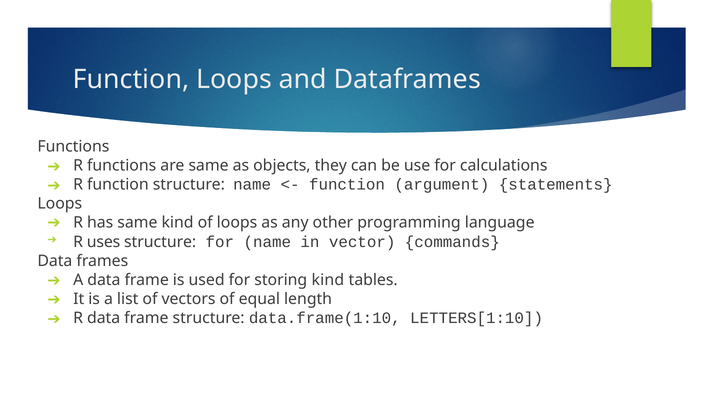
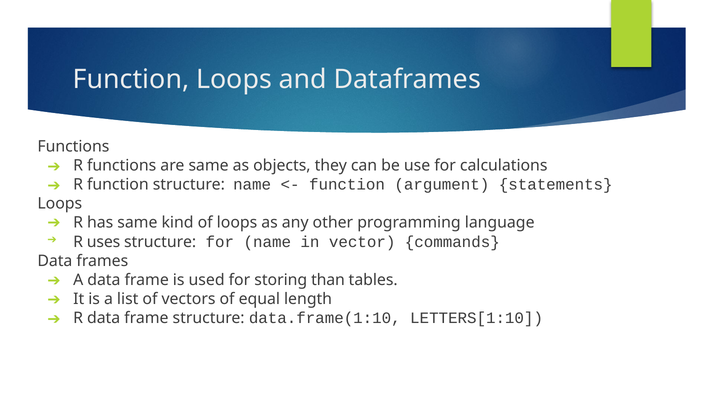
storing kind: kind -> than (328, 280)
